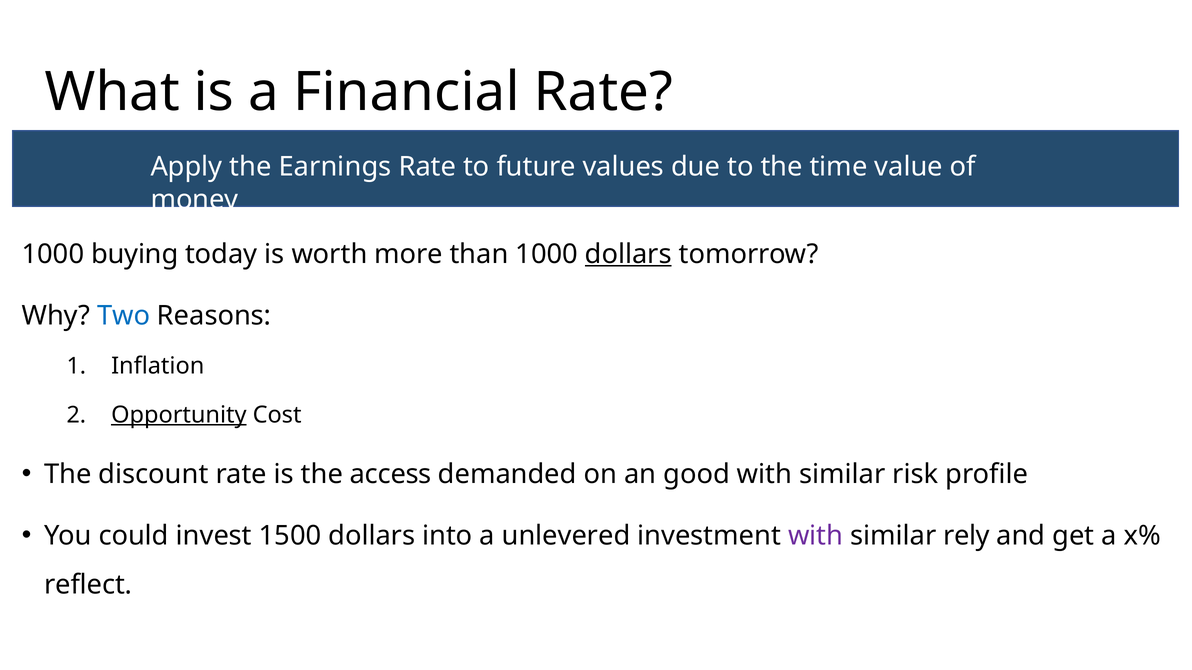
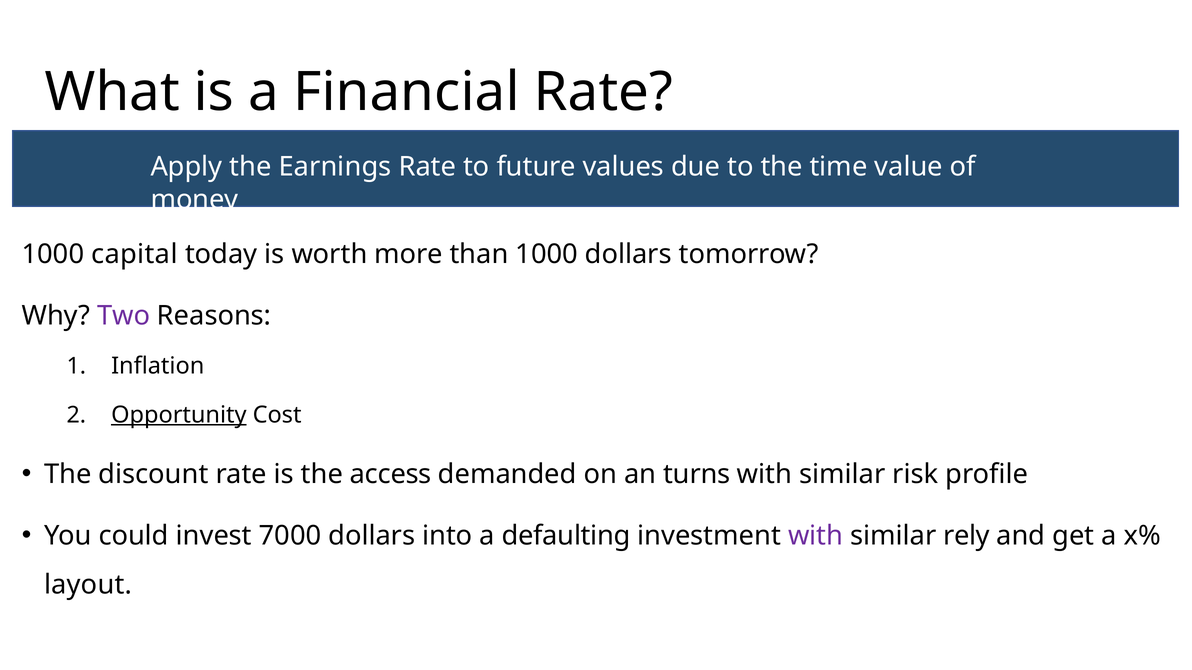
buying: buying -> capital (135, 254)
dollars underline: present -> none (628, 254)
Two colour: blue -> purple (124, 316)
good: good -> turns (697, 475)
1500: 1500 -> 7000 (290, 536)
unlevered: unlevered -> defaulting (566, 536)
reflect: reflect -> layout (88, 585)
